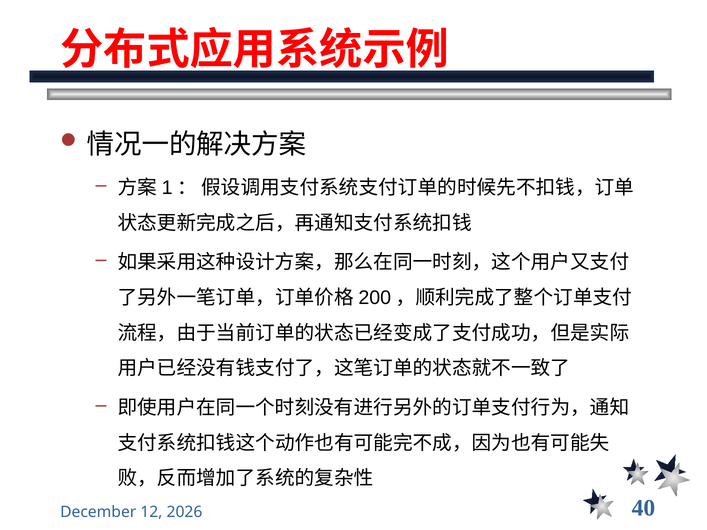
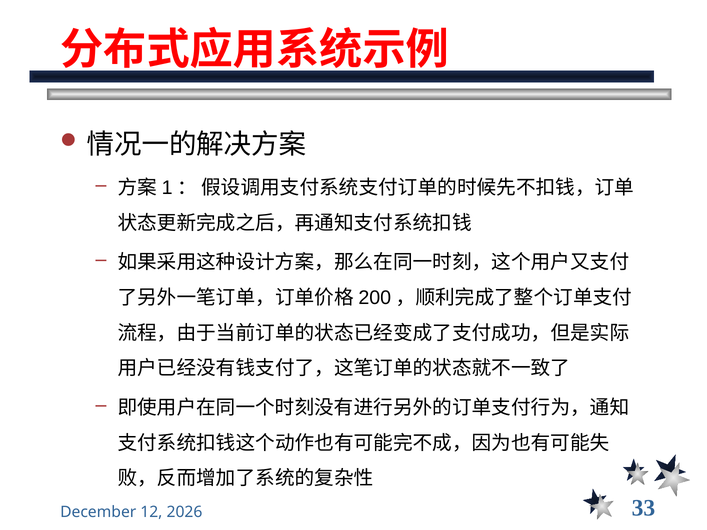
40: 40 -> 33 (643, 508)
